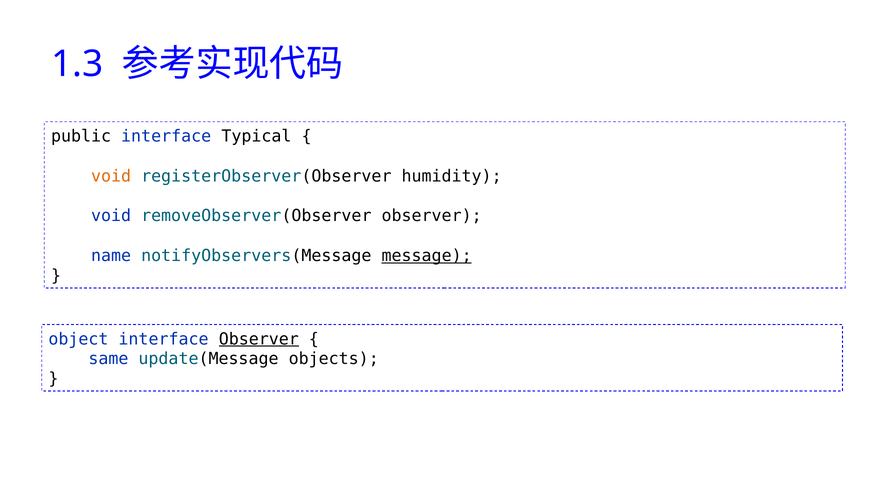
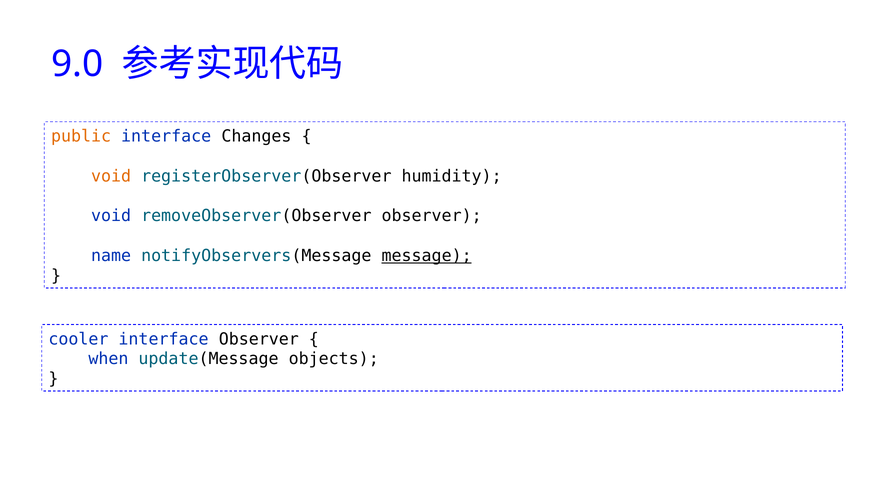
1.3: 1.3 -> 9.0 (77, 64)
public colour: black -> orange (81, 136)
Typical: Typical -> Changes (256, 136)
object: object -> cooler (78, 339)
Observer underline: present -> none (259, 339)
same: same -> when (108, 359)
